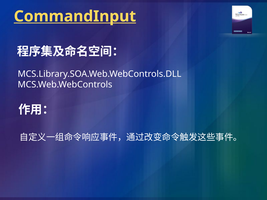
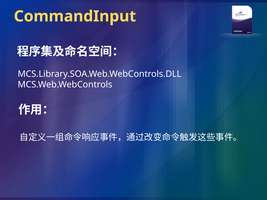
CommandInput underline: present -> none (75, 16)
